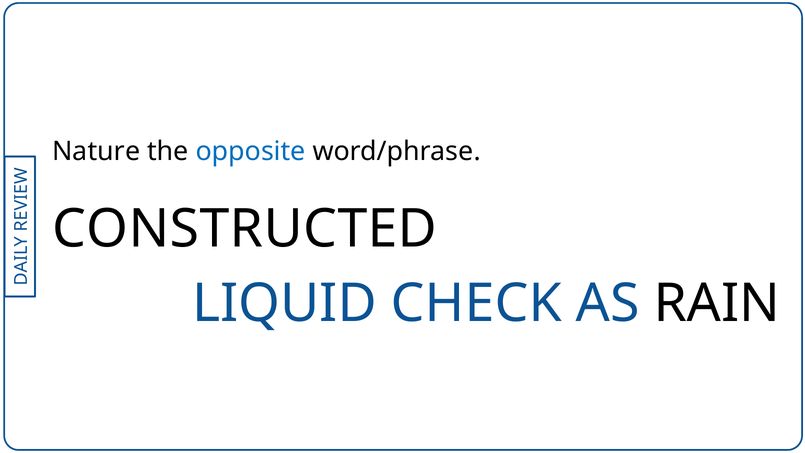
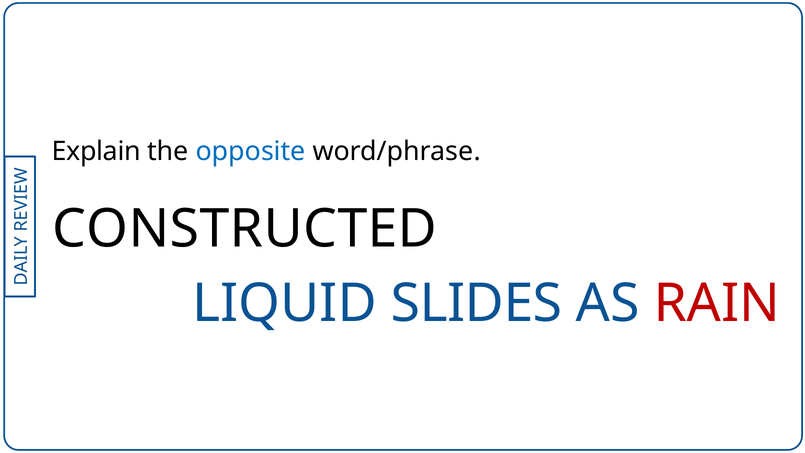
Nature: Nature -> Explain (96, 152)
CHECK: CHECK -> SLIDES (477, 303)
RAIN colour: black -> red (717, 303)
